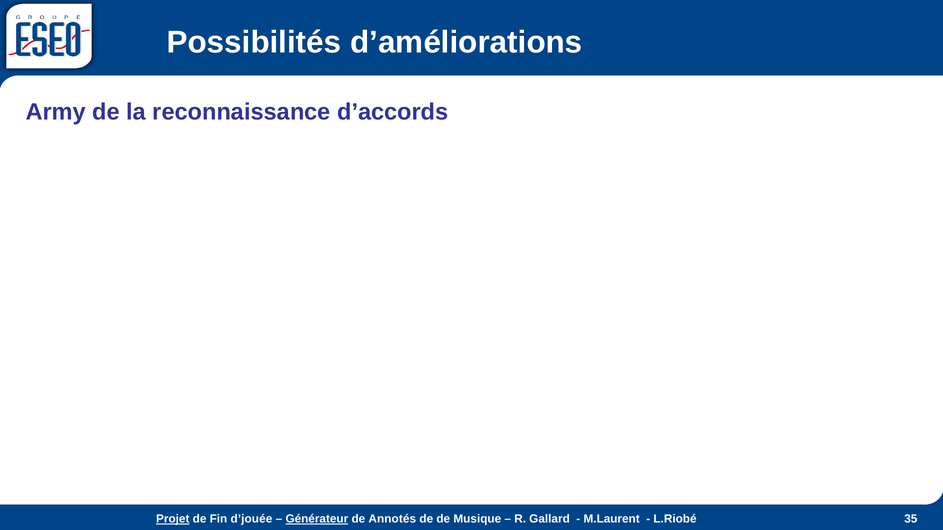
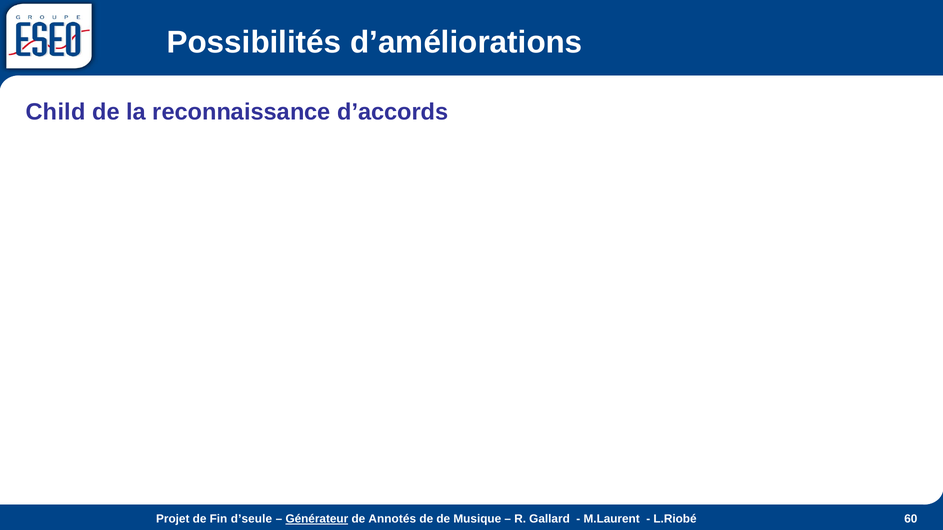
Army: Army -> Child (56, 112)
Projet underline: present -> none (173, 519)
d’jouée: d’jouée -> d’seule (251, 519)
35: 35 -> 60 (911, 519)
